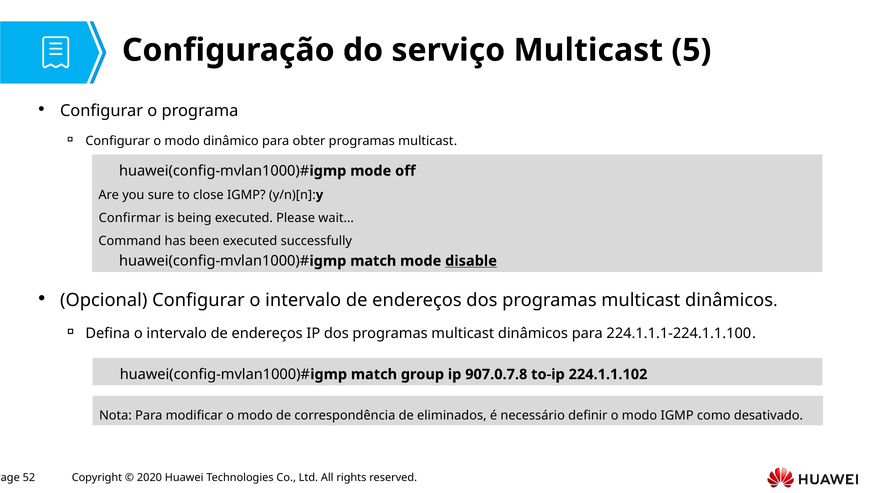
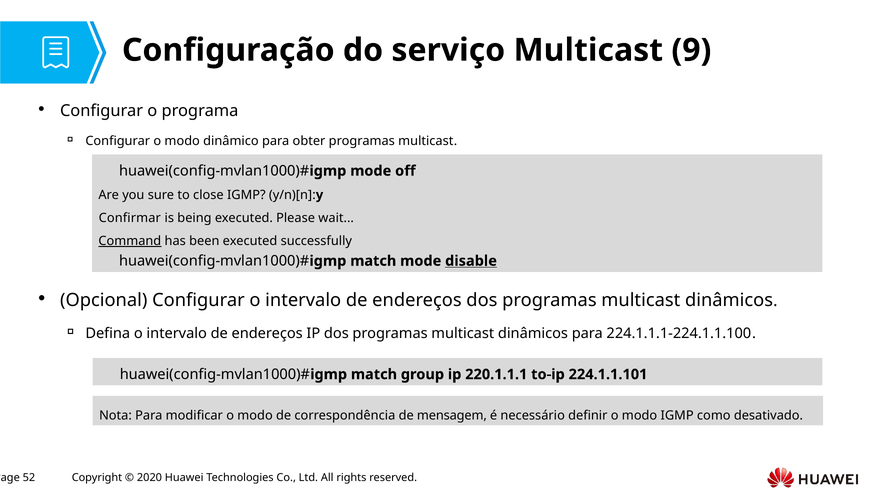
5: 5 -> 9 (691, 50)
Command underline: none -> present (130, 241)
907.0.7.8: 907.0.7.8 -> 220.1.1.1 (496, 375)
224.1.1.102: 224.1.1.102 -> 224.1.1.101 (608, 375)
eliminados: eliminados -> mensagem (452, 416)
